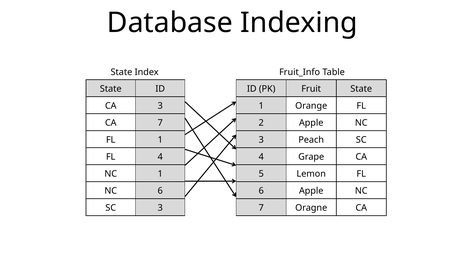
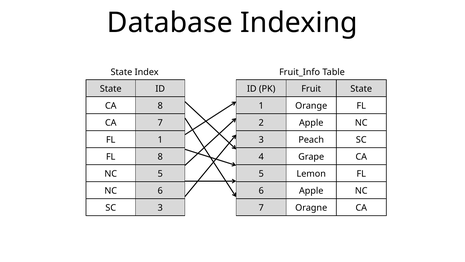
CA 3: 3 -> 8 (160, 106)
FL 4: 4 -> 8 (160, 156)
NC 1: 1 -> 5 (160, 173)
